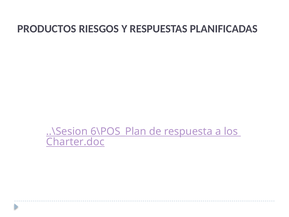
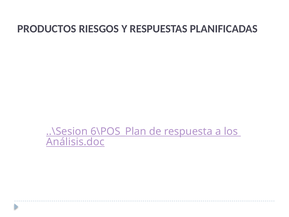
Charter.doc: Charter.doc -> Análisis.doc (75, 142)
